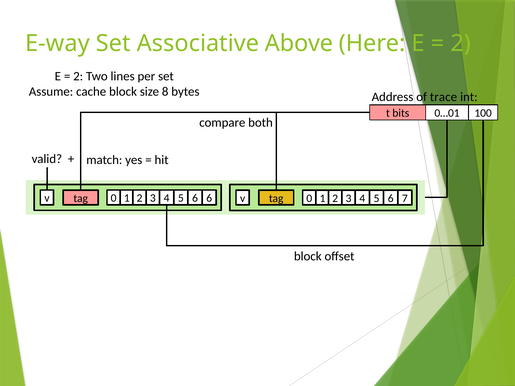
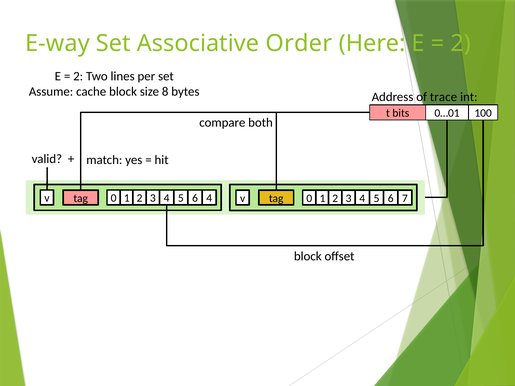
Above: Above -> Order (299, 43)
2 6: 6 -> 4 (209, 198)
